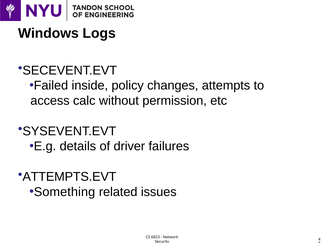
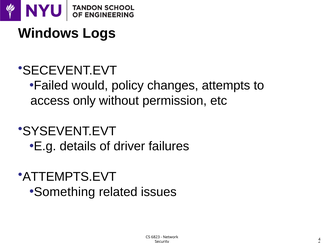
inside: inside -> would (90, 85)
calc: calc -> only (84, 100)
